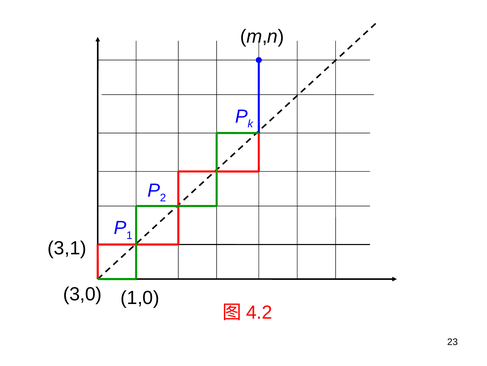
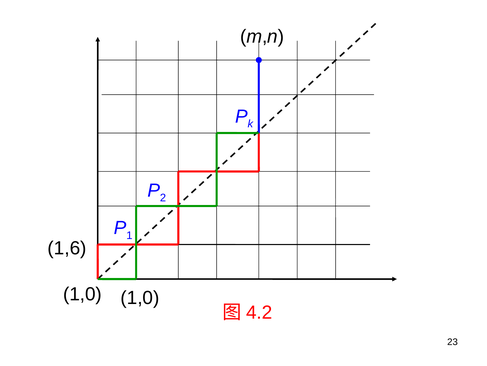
3,1: 3,1 -> 1,6 (67, 248)
3,0: 3,0 -> 1,0 (82, 294)
